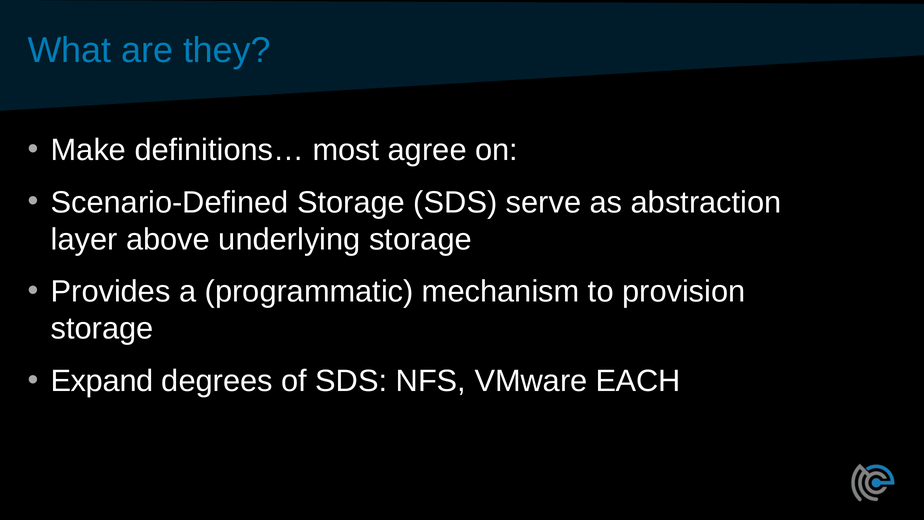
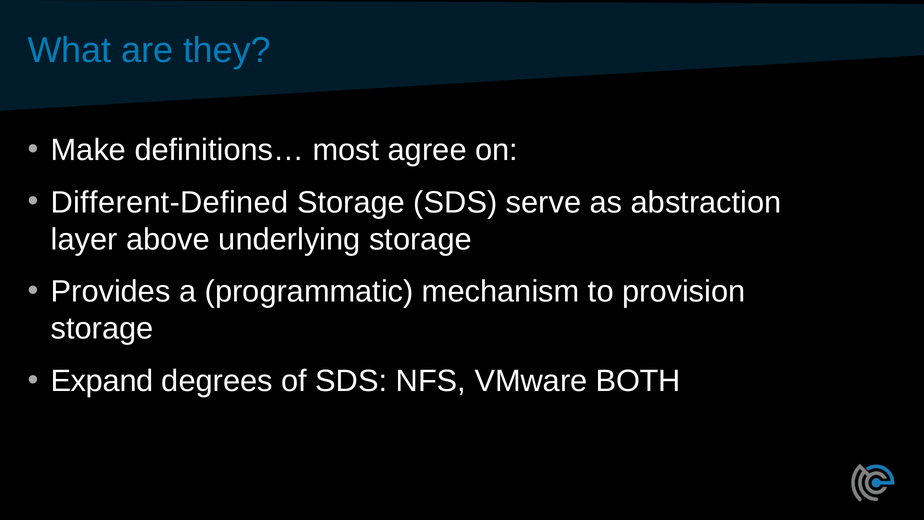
Scenario-Defined: Scenario-Defined -> Different-Defined (170, 202)
EACH: EACH -> BOTH (638, 381)
